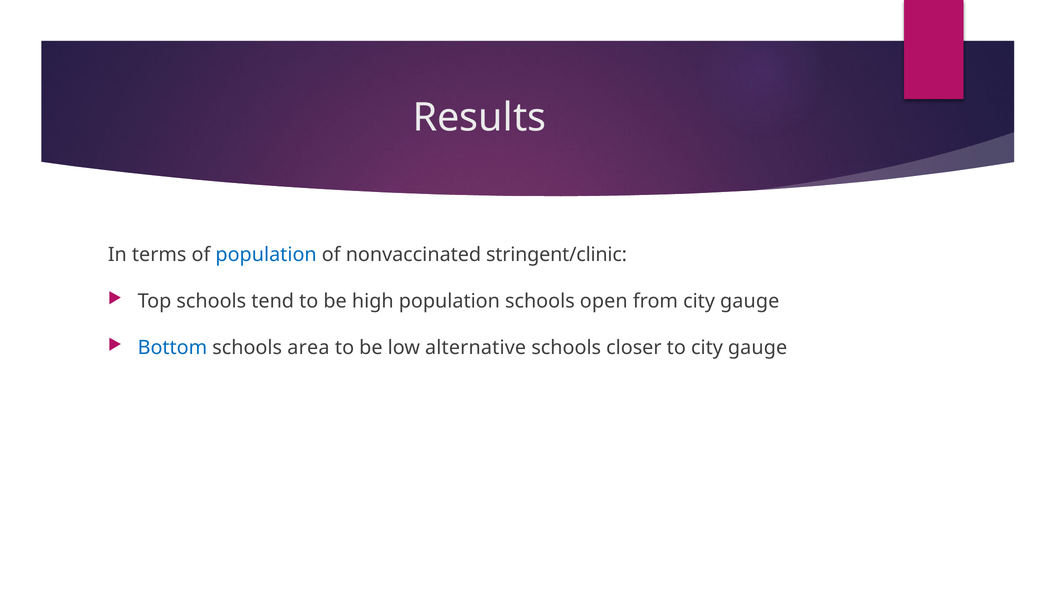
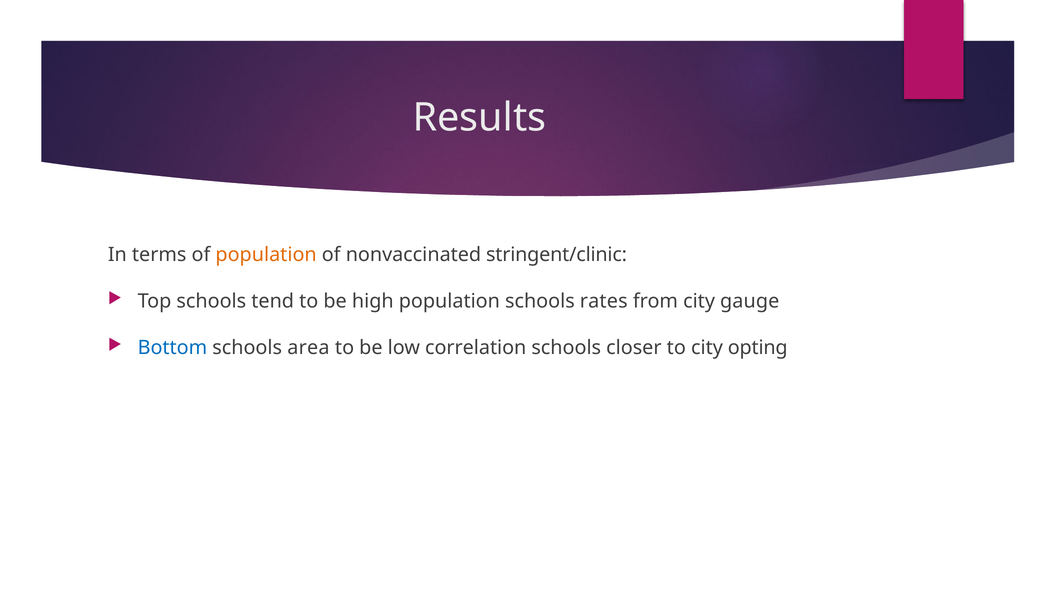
population colour: blue -> orange (266, 255)
open: open -> rates (604, 301)
alternative: alternative -> correlation (476, 348)
to city gauge: gauge -> opting (758, 348)
